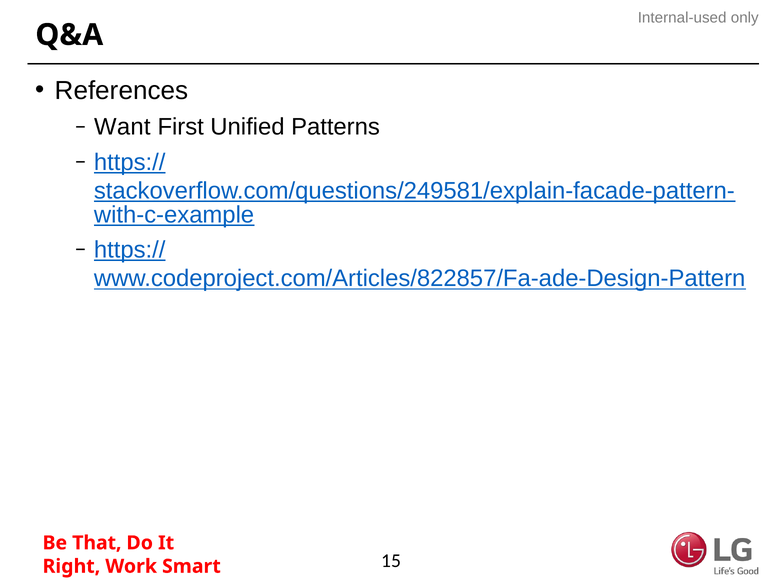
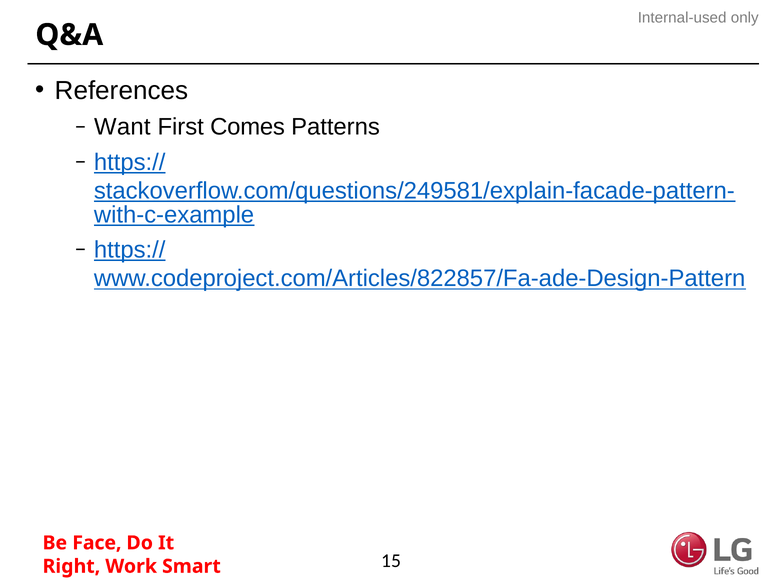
Unified: Unified -> Comes (248, 127)
That: That -> Face (97, 543)
